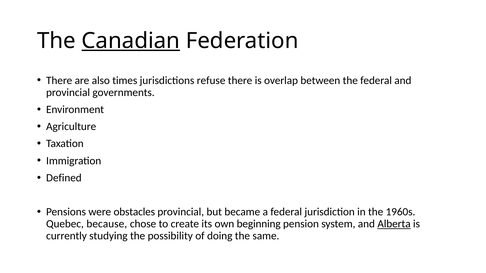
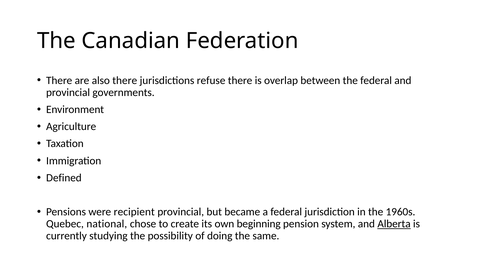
Canadian underline: present -> none (131, 41)
also times: times -> there (125, 81)
obstacles: obstacles -> recipient (134, 212)
because: because -> national (107, 224)
